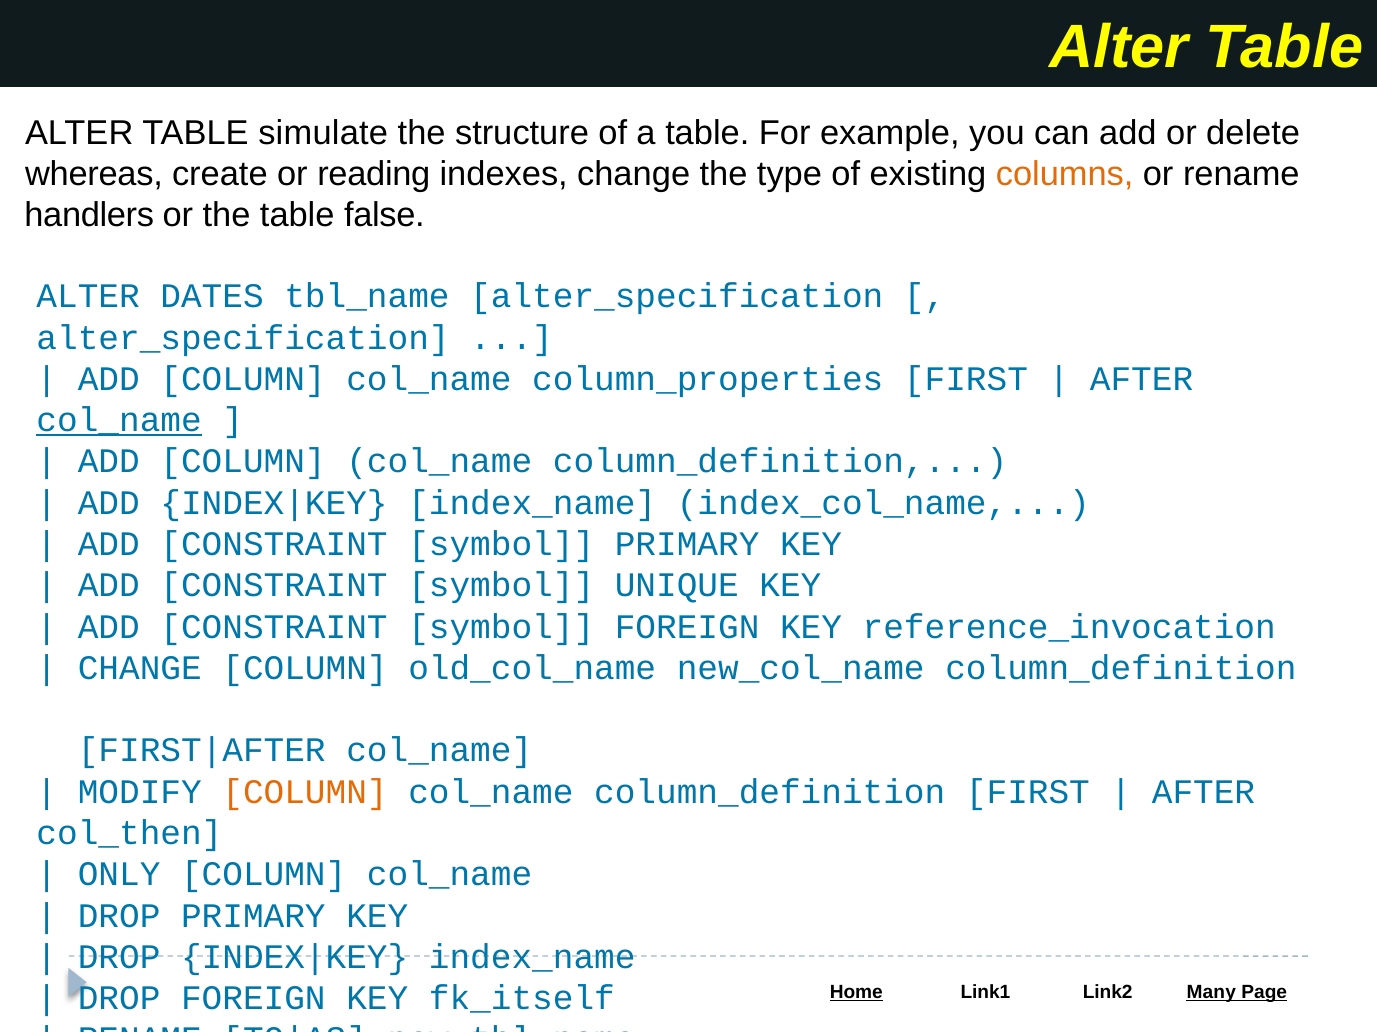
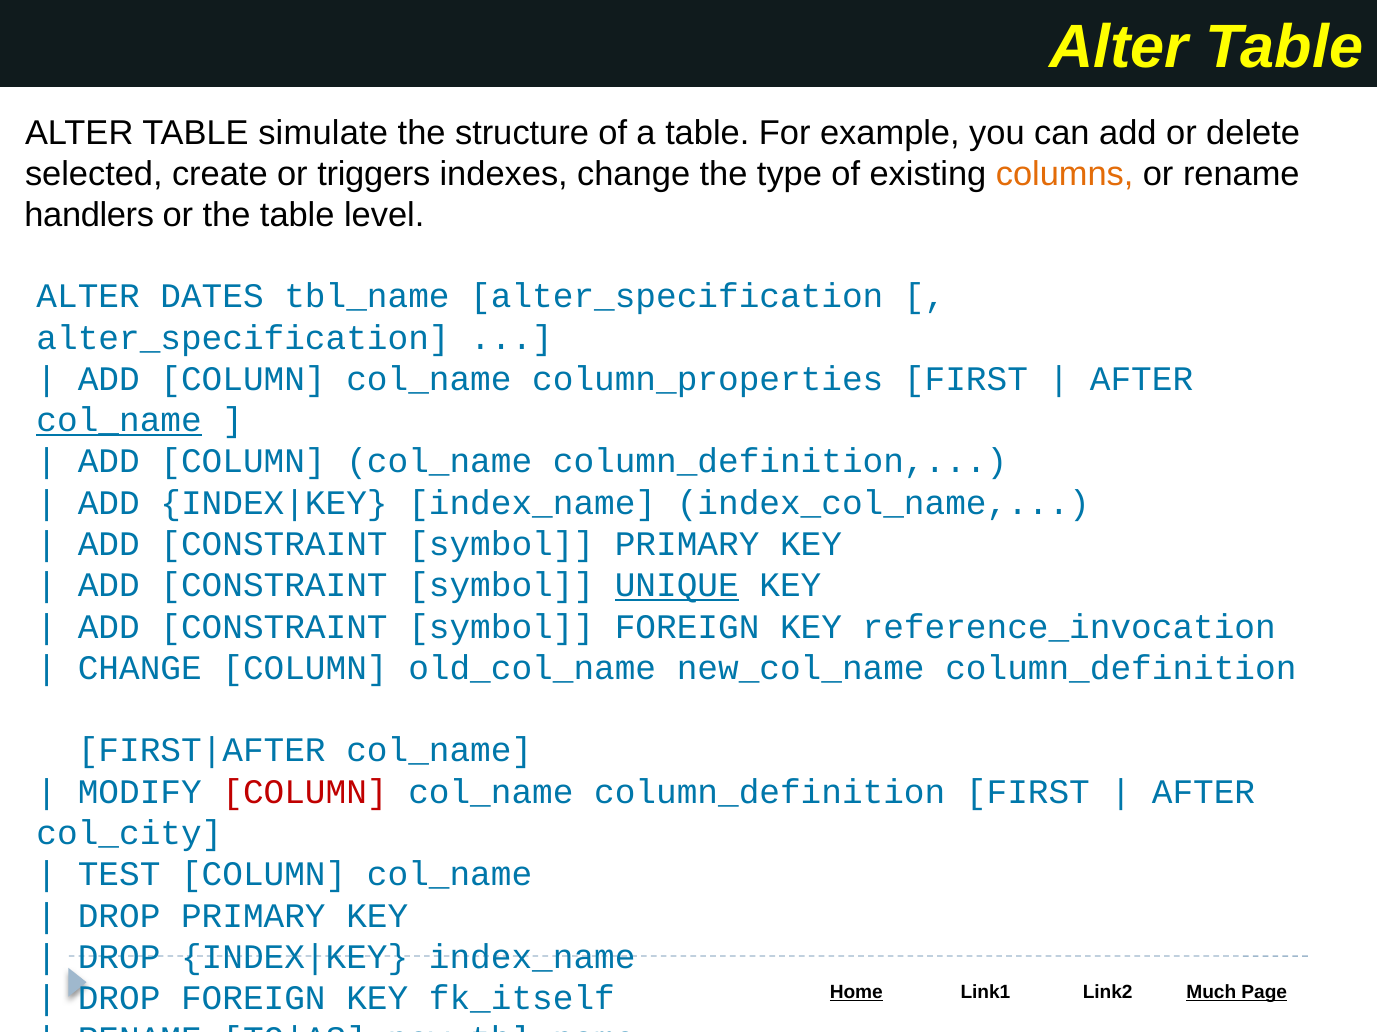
whereas: whereas -> selected (94, 174)
reading: reading -> triggers (374, 174)
false: false -> level (384, 216)
UNIQUE underline: none -> present (677, 586)
COLUMN colour: orange -> red (305, 792)
col_then: col_then -> col_city (129, 834)
ONLY: ONLY -> TEST (119, 875)
Many: Many -> Much (1211, 993)
